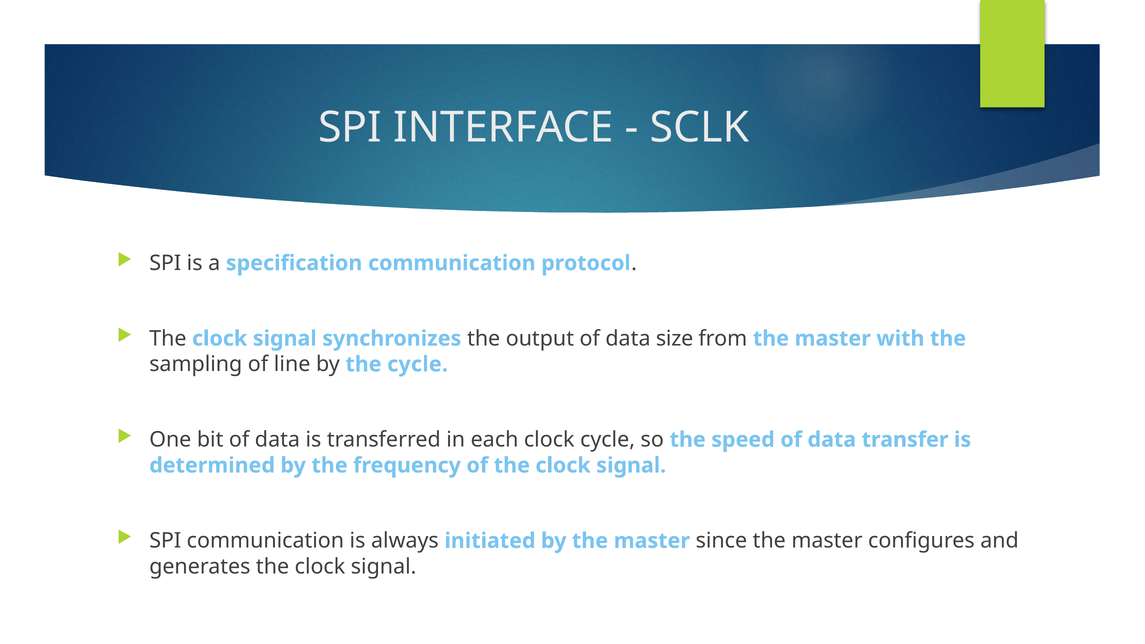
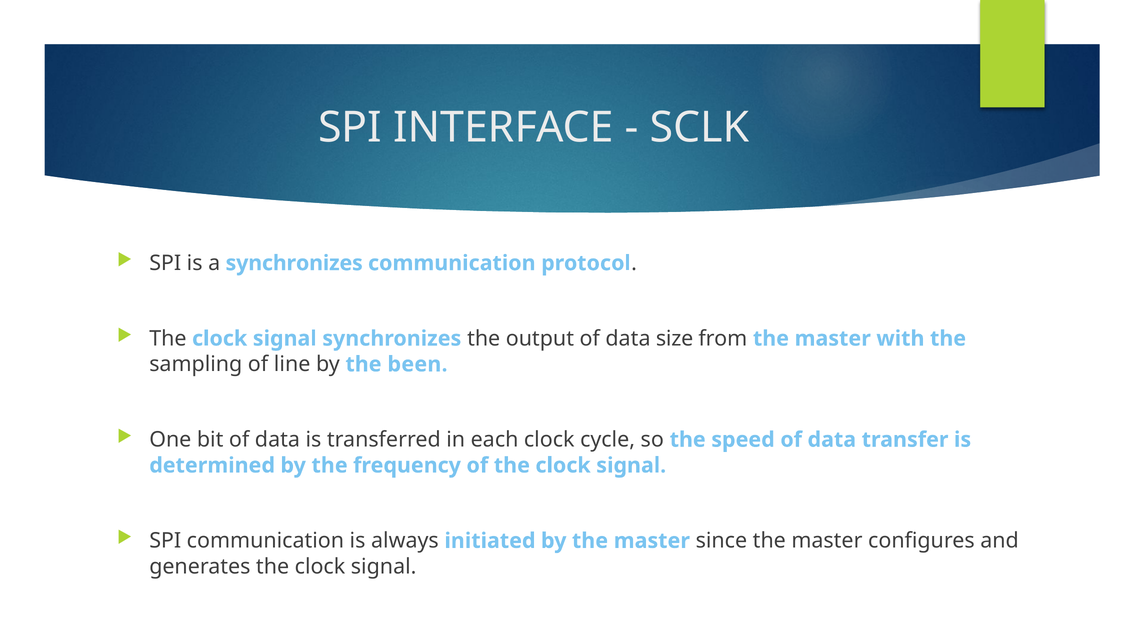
a specification: specification -> synchronizes (294, 263)
the cycle: cycle -> been (418, 364)
